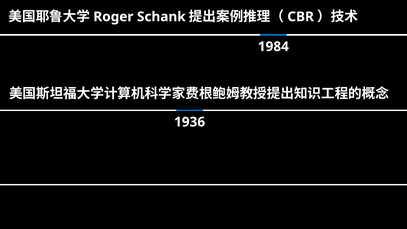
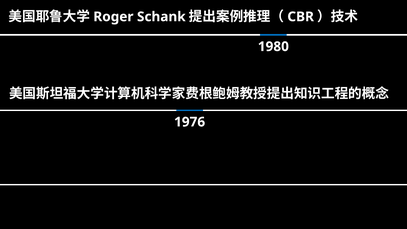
1984: 1984 -> 1980 (273, 47)
1936: 1936 -> 1976 (190, 122)
